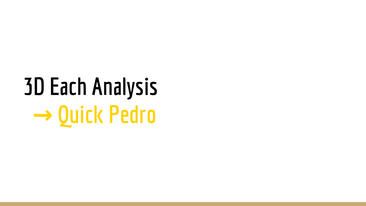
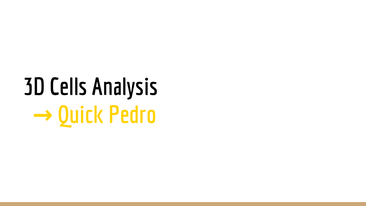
Each: Each -> Cells (68, 87)
